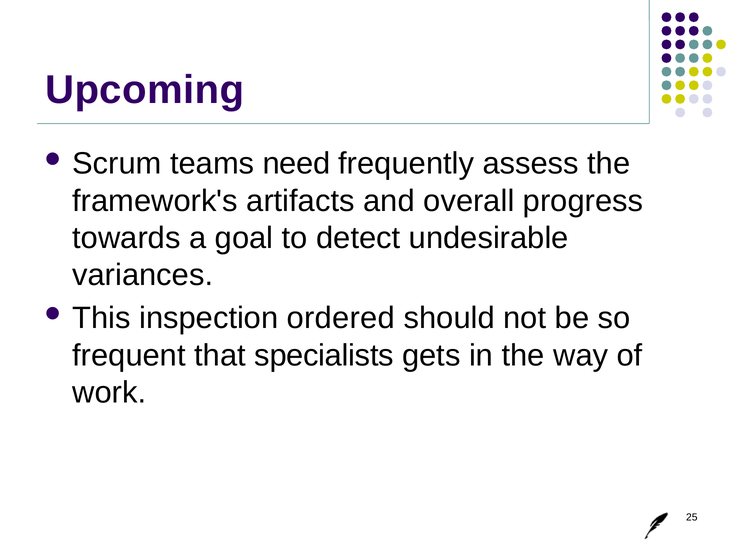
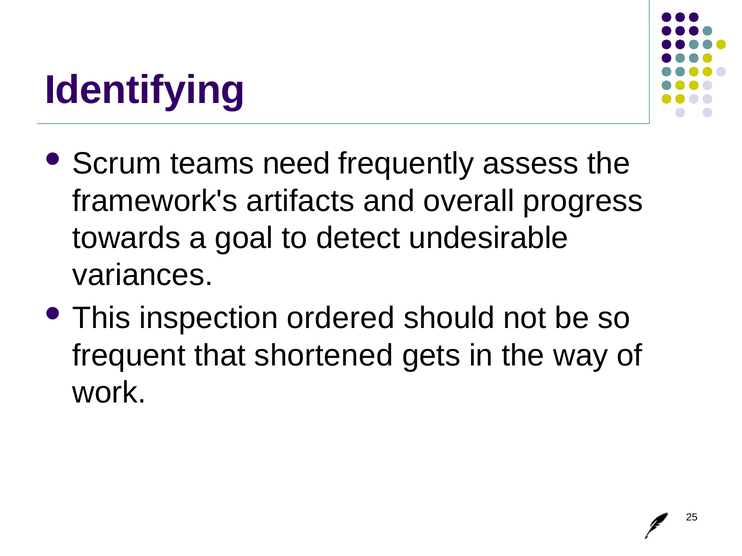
Upcoming: Upcoming -> Identifying (145, 90)
specialists: specialists -> shortened (324, 356)
